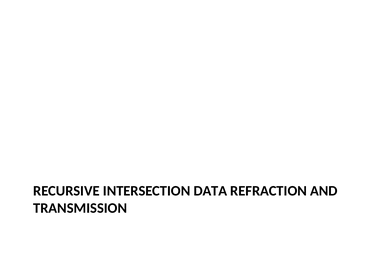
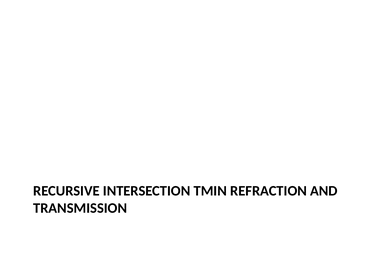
DATA: DATA -> TMIN (210, 191)
